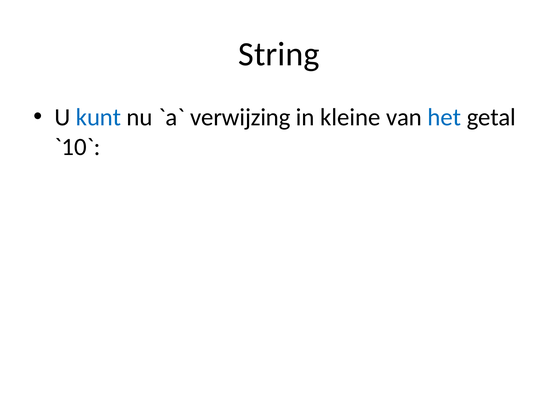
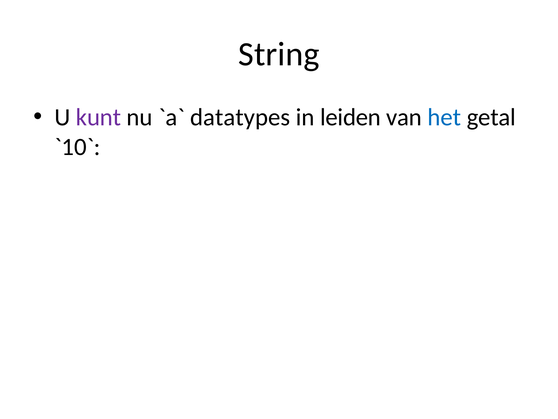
kunt colour: blue -> purple (99, 117)
verwijzing: verwijzing -> datatypes (240, 117)
kleine: kleine -> leiden (351, 117)
